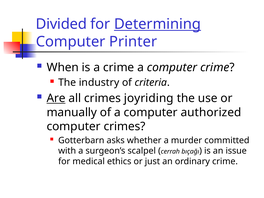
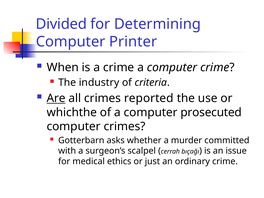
Determining underline: present -> none (158, 24)
joyriding: joyriding -> reported (149, 98)
manually: manually -> whichthe (72, 112)
authorized: authorized -> prosecuted (211, 112)
